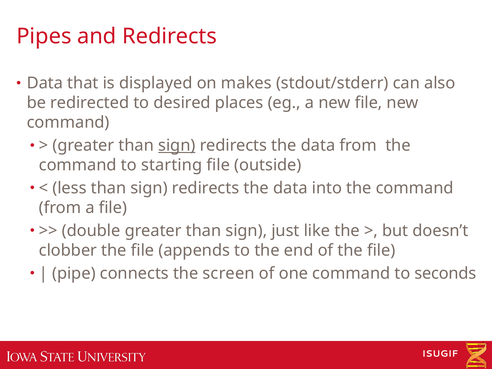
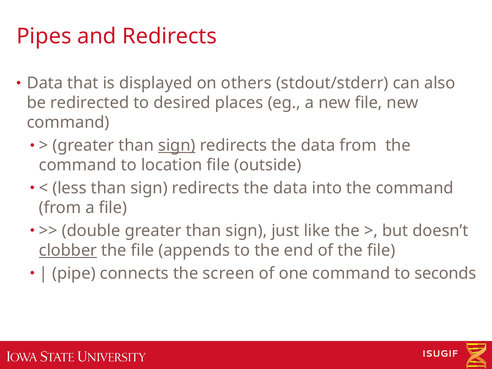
makes: makes -> others (246, 83)
starting: starting -> location (172, 165)
clobber underline: none -> present (68, 250)
